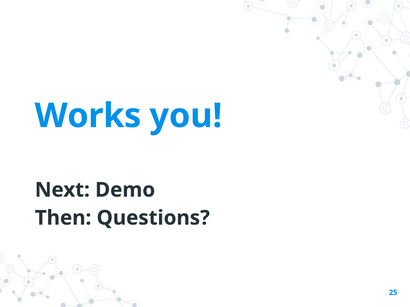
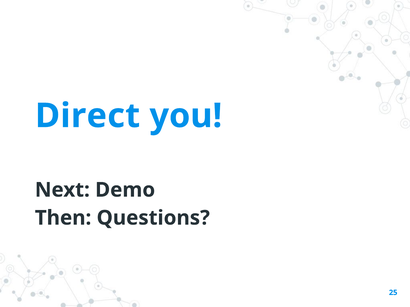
Works: Works -> Direct (88, 116)
